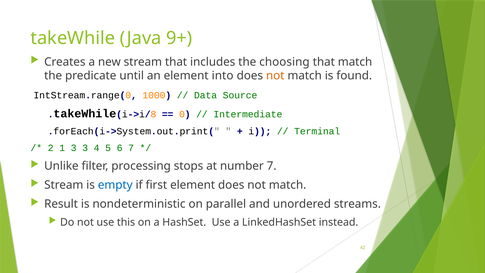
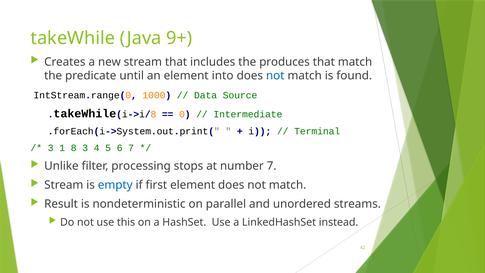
choosing: choosing -> produces (285, 62)
not colour: orange -> blue (275, 76)
2: 2 -> 3 (51, 148)
1 3: 3 -> 8 (74, 148)
